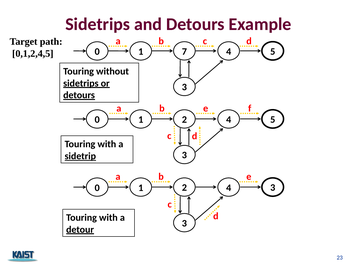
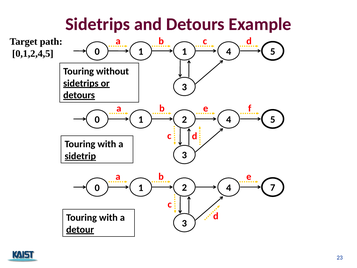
0 7: 7 -> 1 (184, 51)
1 3: 3 -> 7 (273, 188)
